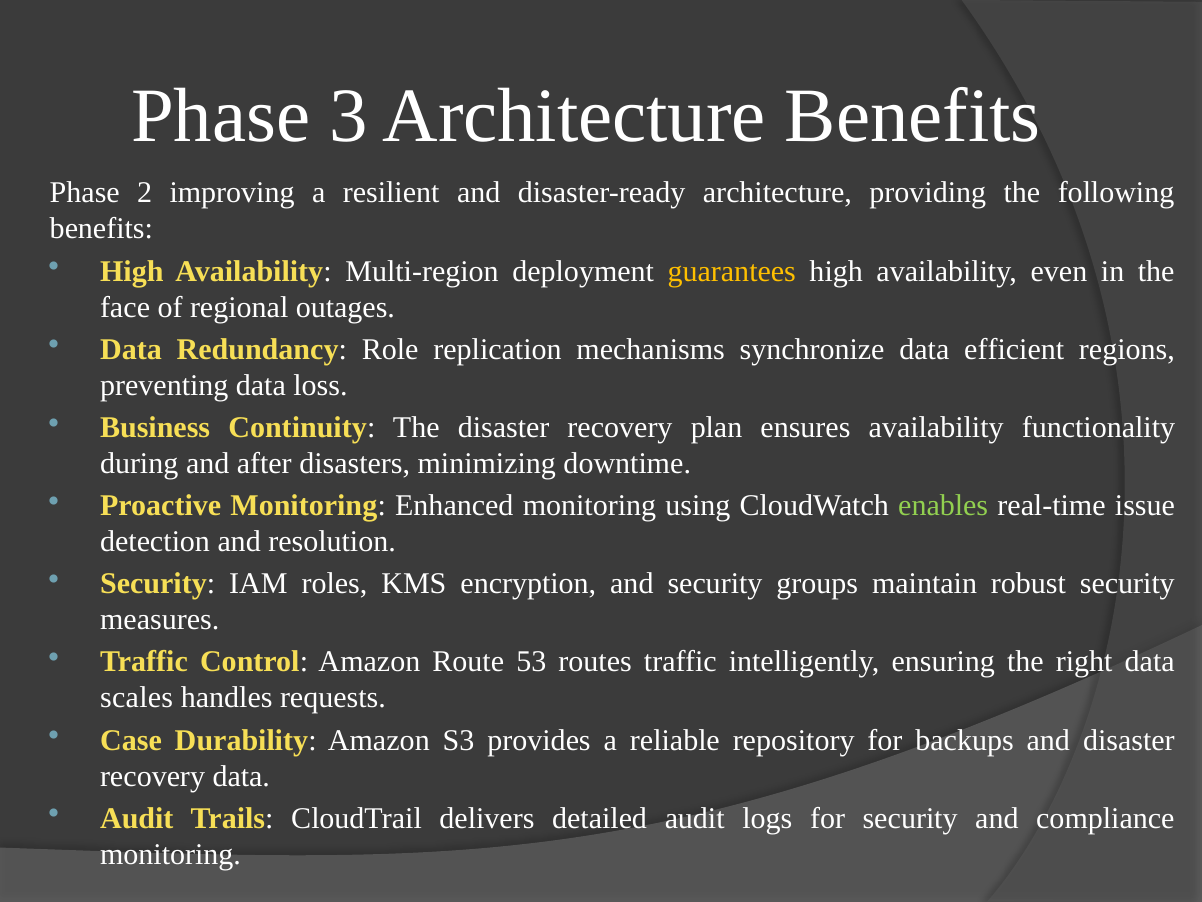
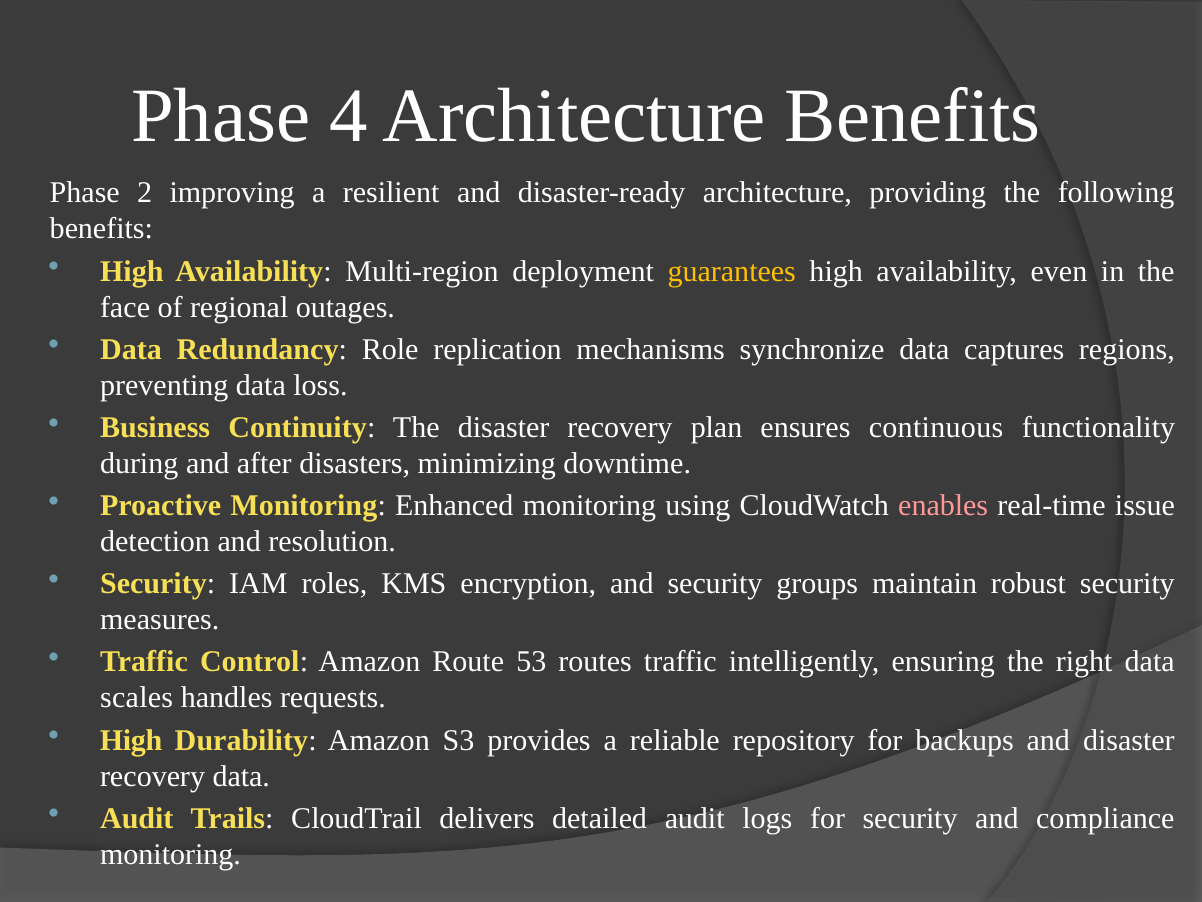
3: 3 -> 4 (349, 117)
efficient: efficient -> captures (1014, 349)
ensures availability: availability -> continuous (936, 427)
enables colour: light green -> pink (943, 505)
Case: Case -> High (131, 740)
